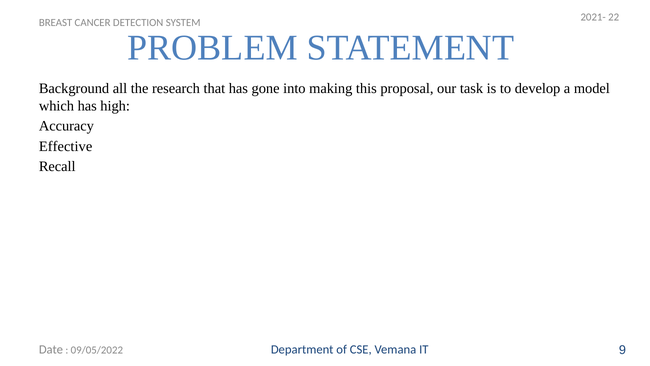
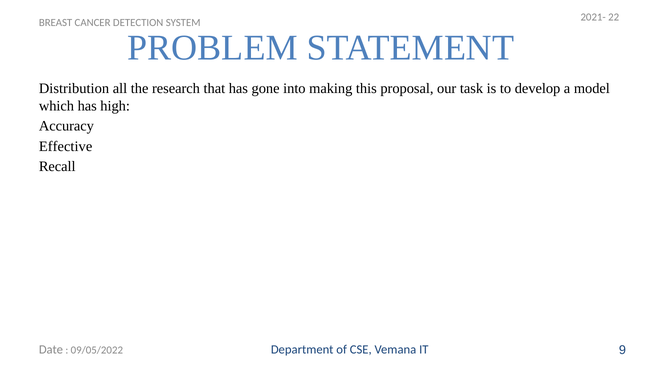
Background: Background -> Distribution (74, 88)
